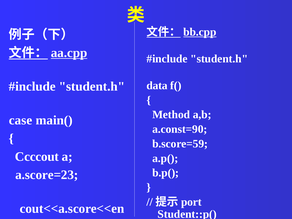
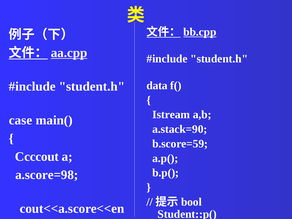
Method: Method -> Istream (171, 115)
a.const=90: a.const=90 -> a.stack=90 (180, 129)
a.score=23: a.score=23 -> a.score=98 (47, 175)
port: port -> bool (191, 202)
